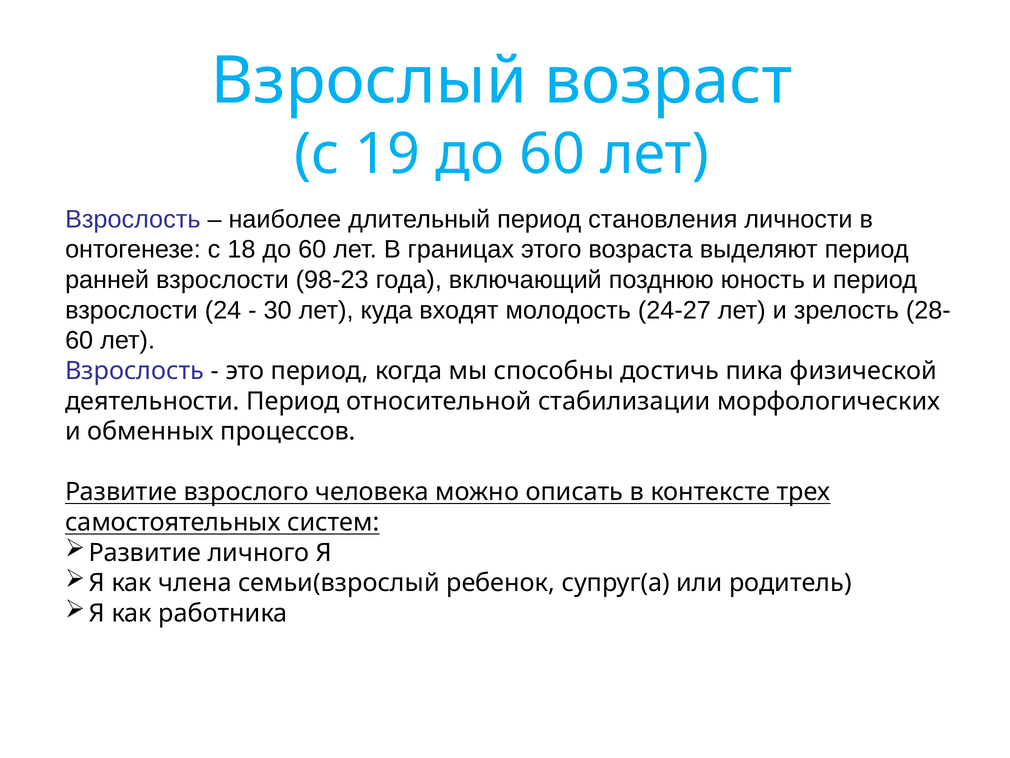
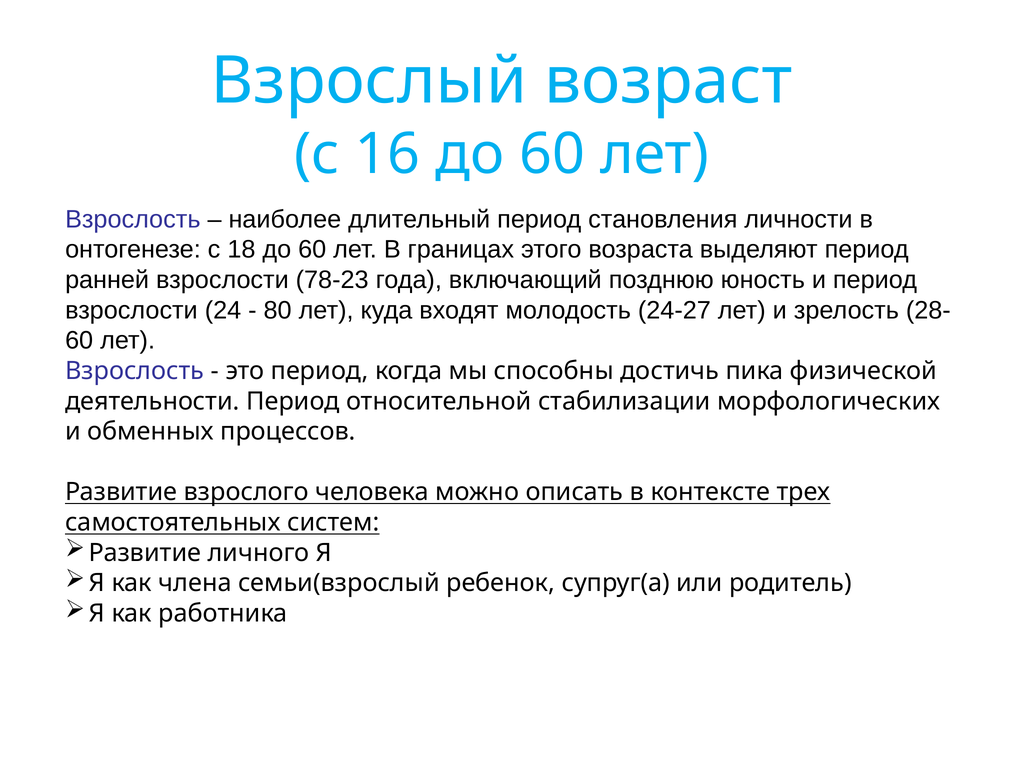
19: 19 -> 16 (387, 154)
98-23: 98-23 -> 78-23 (332, 280)
30: 30 -> 80 (278, 310)
